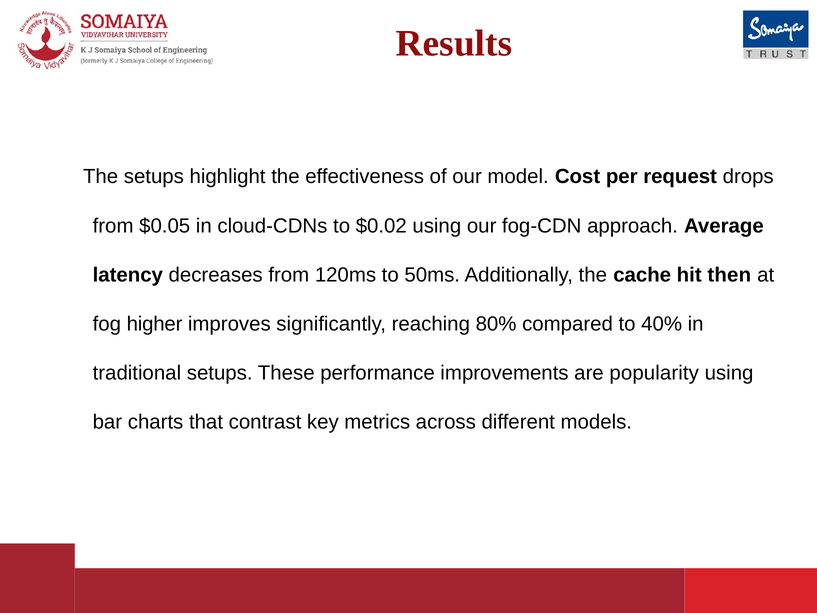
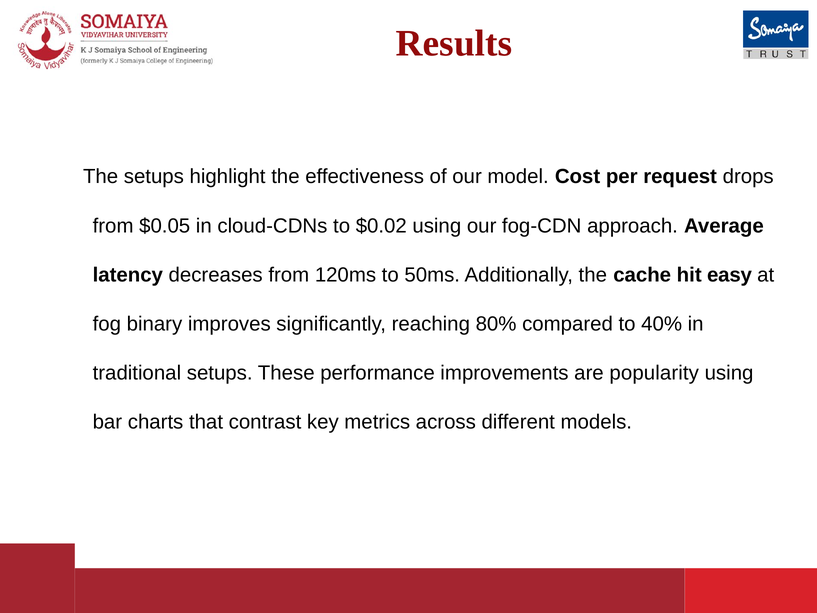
then: then -> easy (729, 275)
higher: higher -> binary (154, 324)
